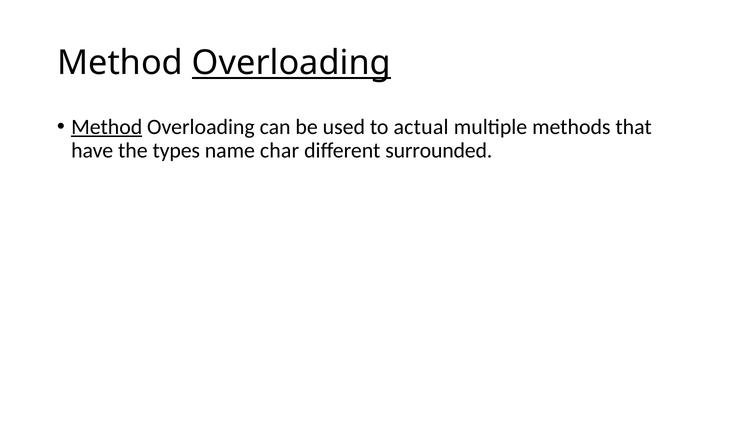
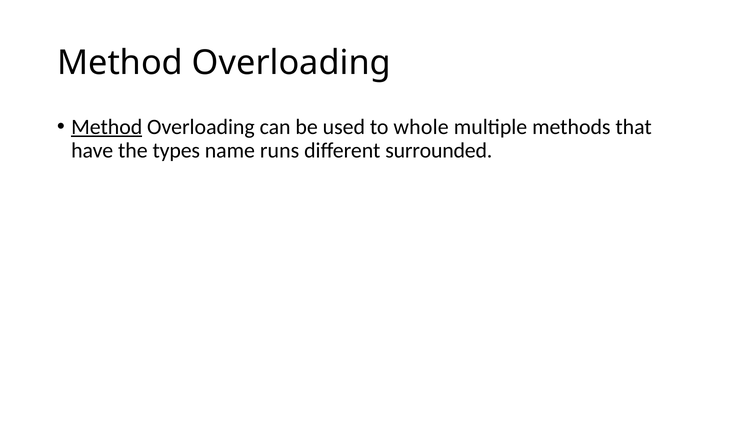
Overloading underline: present -> none (291, 63)
actual: actual -> whole (421, 127)
char: char -> runs (280, 150)
